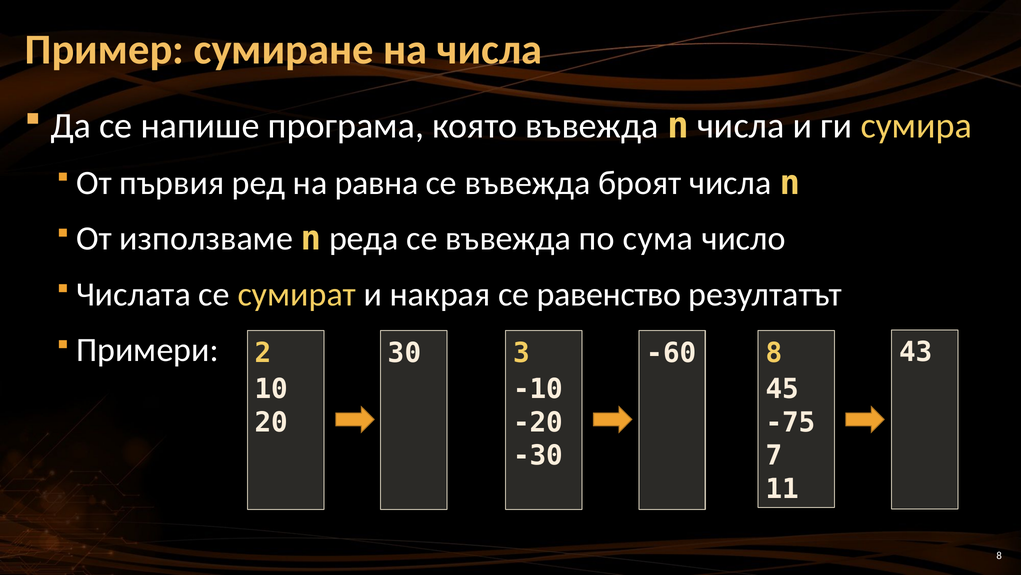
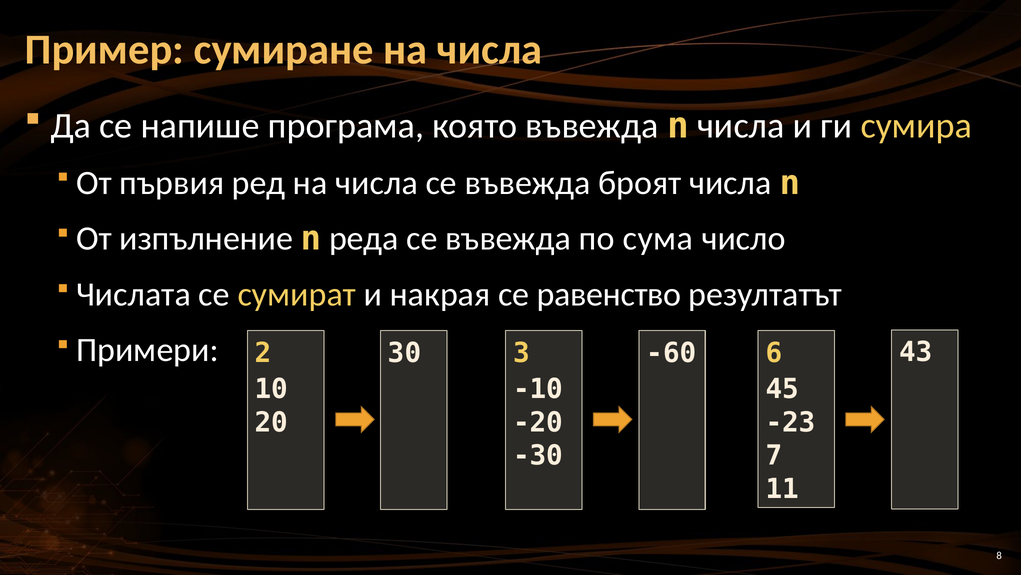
ред на равна: равна -> числа (376, 183)
използваме: използваме -> изпълнение (206, 238)
30 8: 8 -> 6 (774, 353)
-75: -75 -> -23 (791, 422)
